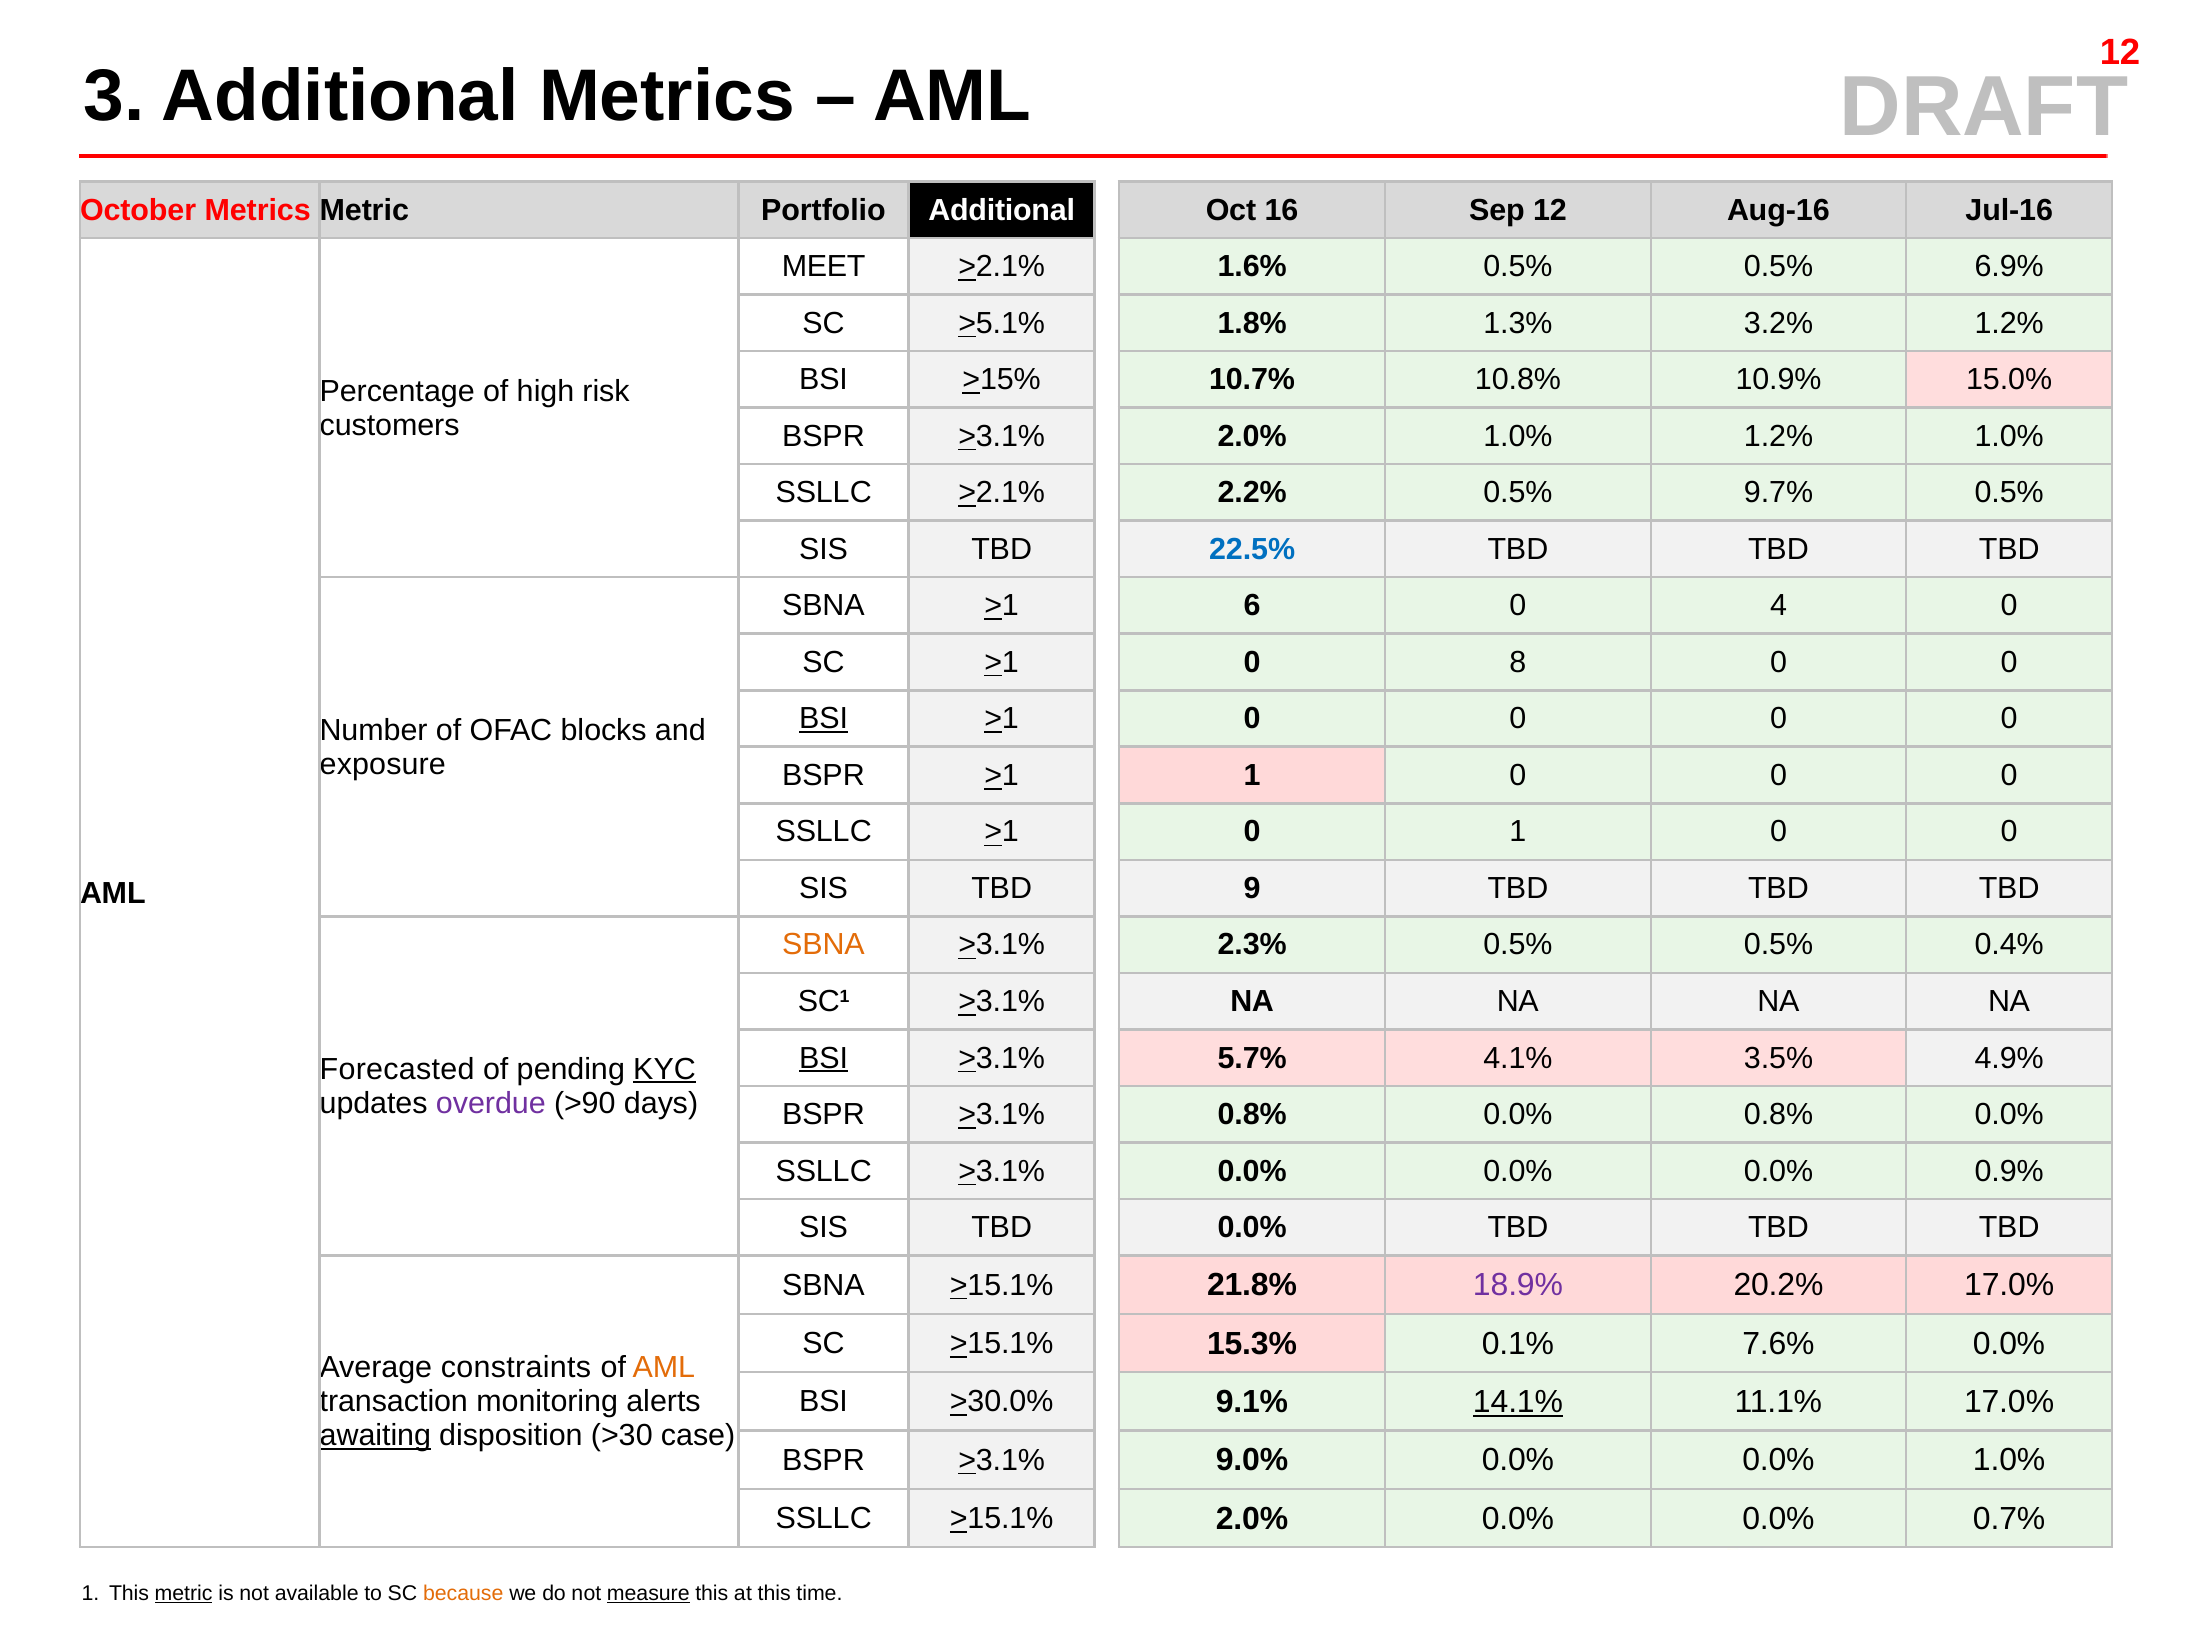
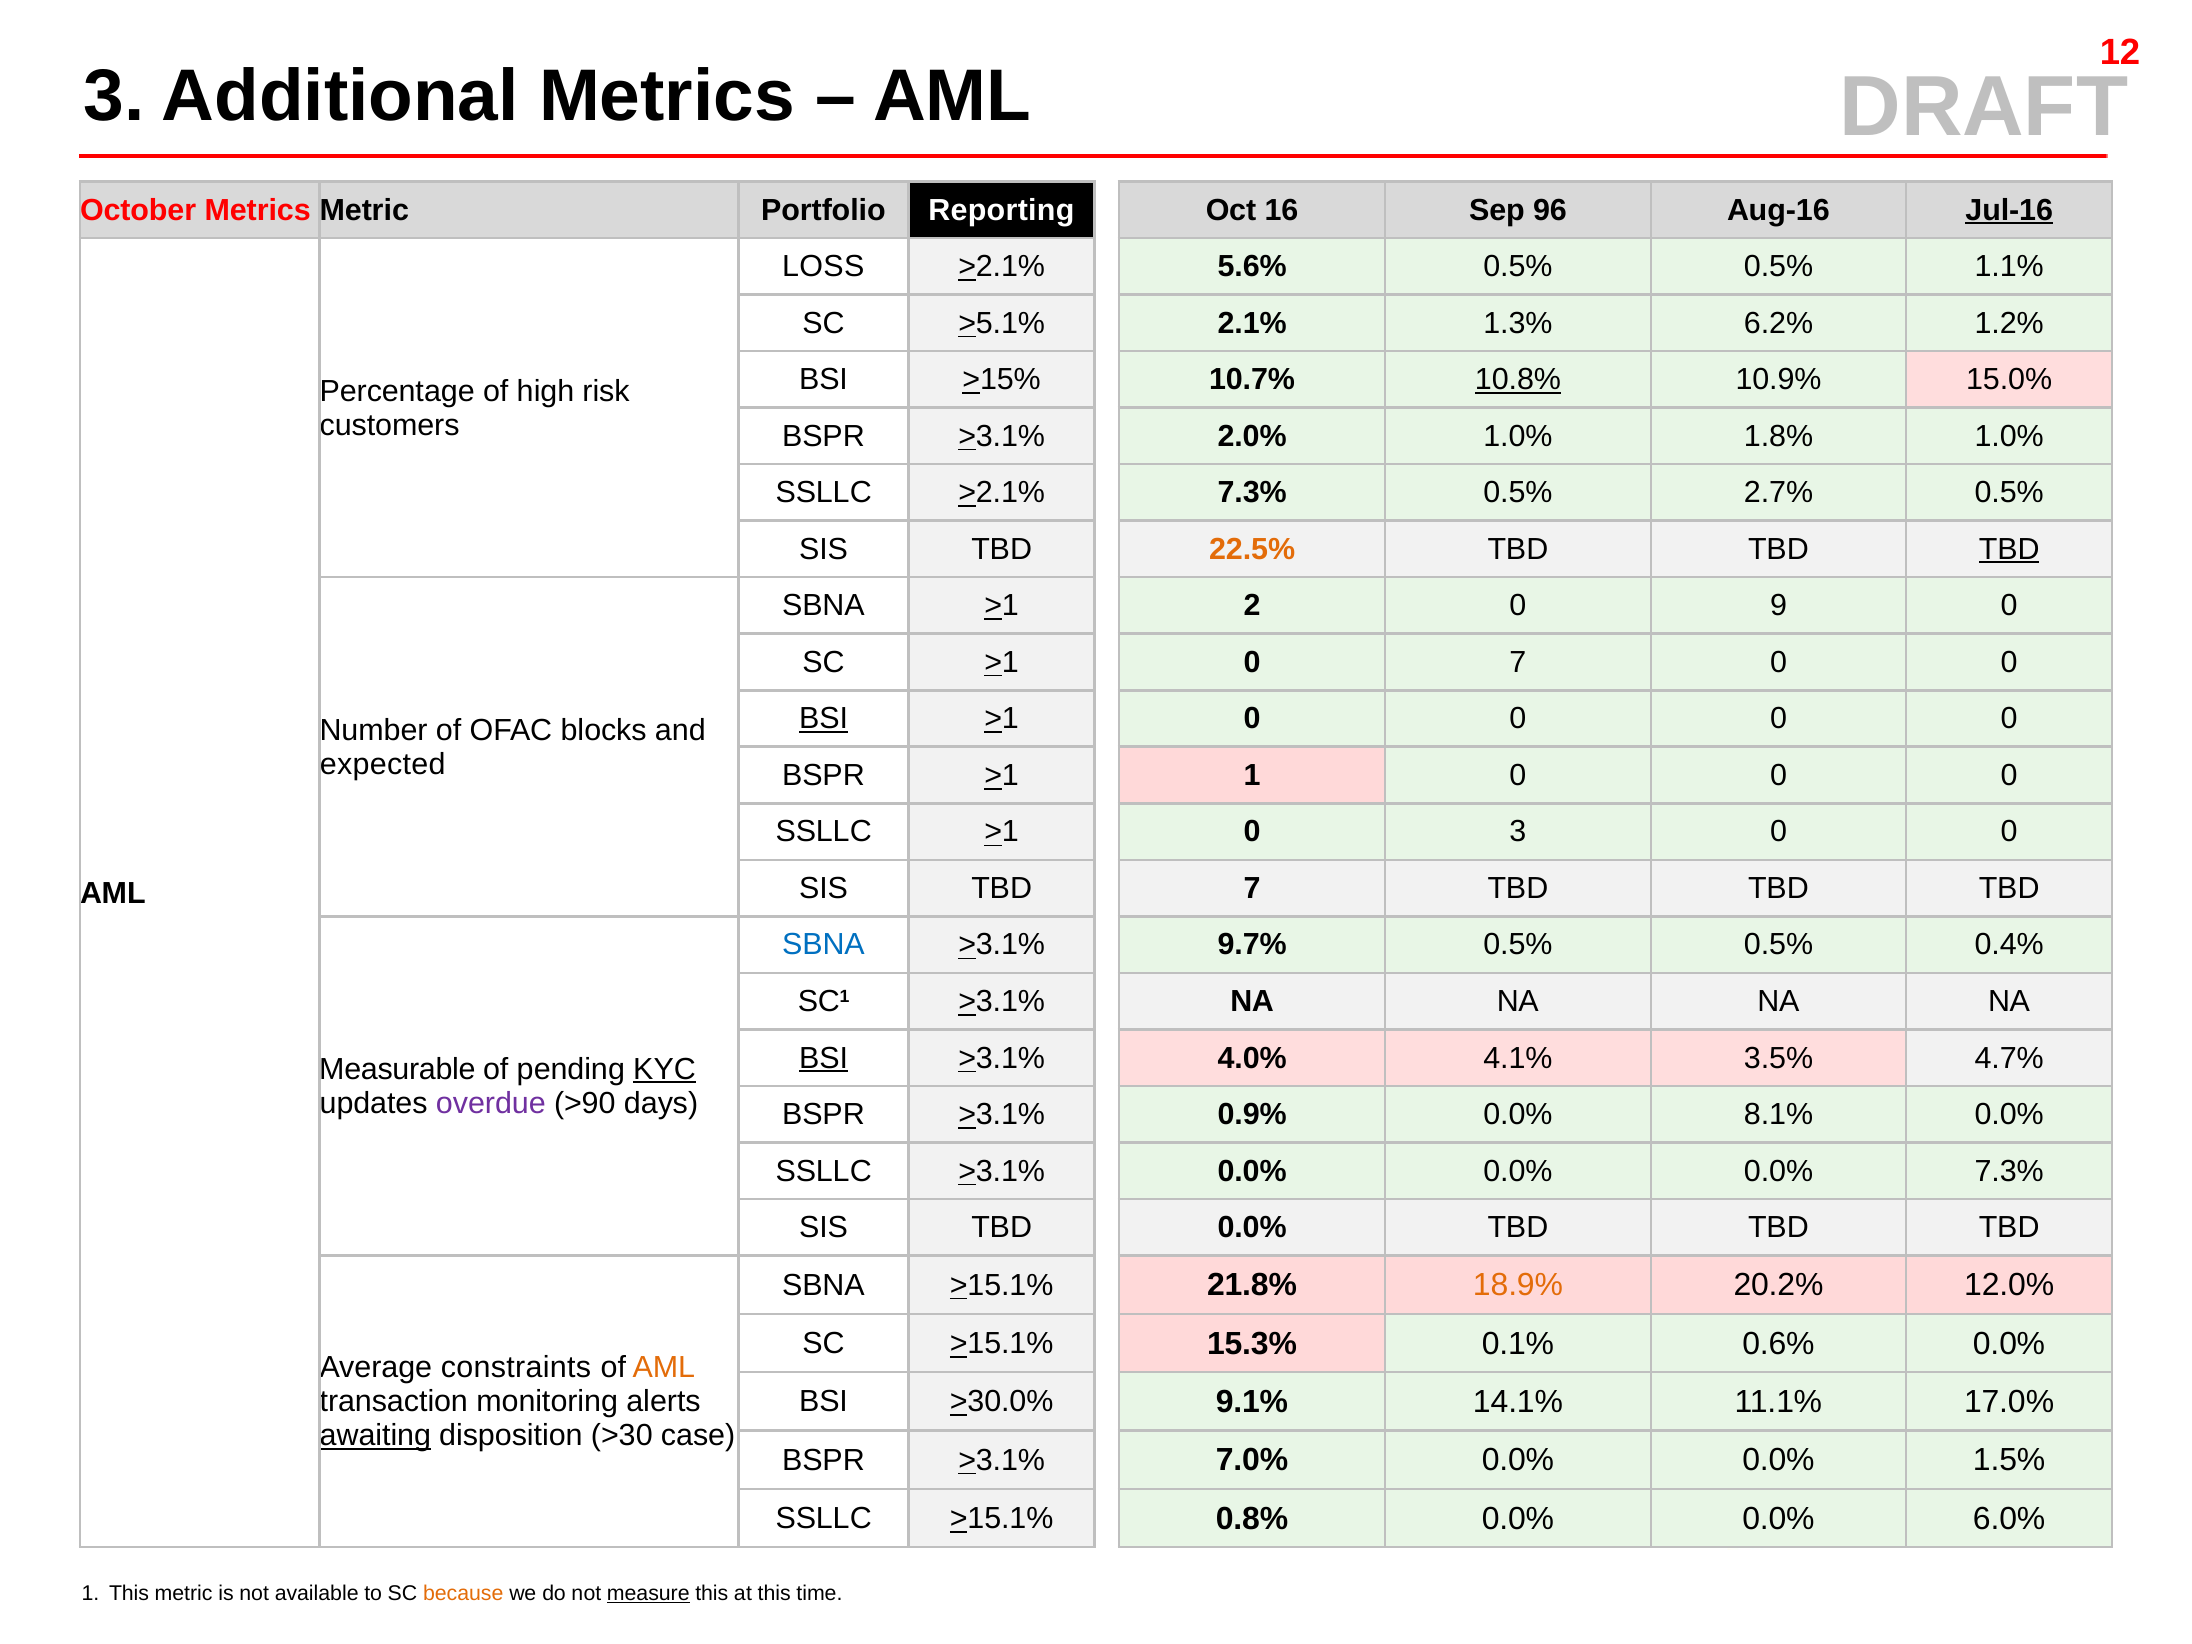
Portfolio Additional: Additional -> Reporting (1001, 210)
Sep 12: 12 -> 96 (1550, 210)
Jul-16 underline: none -> present (2009, 210)
MEET: MEET -> LOSS (823, 267)
1.6%: 1.6% -> 5.6% (1252, 267)
6.9%: 6.9% -> 1.1% (2009, 267)
1.8%: 1.8% -> 2.1% (1252, 323)
3.2%: 3.2% -> 6.2% (1779, 323)
10.8% underline: none -> present (1518, 380)
1.0% 1.2%: 1.2% -> 1.8% (1779, 436)
>2.1% 2.2%: 2.2% -> 7.3% (1252, 493)
9.7%: 9.7% -> 2.7% (1779, 493)
22.5% colour: blue -> orange (1252, 549)
TBD underline: none -> present (2009, 549)
6: 6 -> 2 (1252, 606)
4: 4 -> 9 (1779, 606)
0 8: 8 -> 7 (1518, 662)
exposure: exposure -> expected (383, 764)
0 1: 1 -> 3 (1518, 832)
TBD 9: 9 -> 7 (1252, 888)
SBNA colour: orange -> blue (823, 945)
2.3%: 2.3% -> 9.7% (1252, 945)
5.7%: 5.7% -> 4.0% (1252, 1058)
4.9%: 4.9% -> 4.7% (2009, 1058)
Forecasted: Forecasted -> Measurable (397, 1069)
>3.1% 0.8%: 0.8% -> 0.9% (1252, 1115)
0.0% 0.8%: 0.8% -> 8.1% (1779, 1115)
0.0% 0.9%: 0.9% -> 7.3% (2009, 1171)
18.9% colour: purple -> orange (1518, 1285)
20.2% 17.0%: 17.0% -> 12.0% (2009, 1285)
7.6%: 7.6% -> 0.6% (1778, 1343)
14.1% underline: present -> none (1518, 1402)
9.0%: 9.0% -> 7.0% (1252, 1460)
0.0% 1.0%: 1.0% -> 1.5% (2009, 1460)
>15.1% 2.0%: 2.0% -> 0.8% (1252, 1519)
0.7%: 0.7% -> 6.0% (2009, 1519)
metric underline: present -> none (184, 1594)
